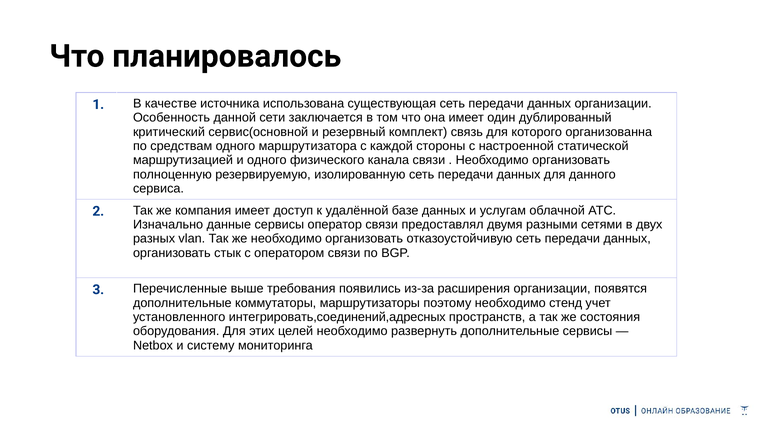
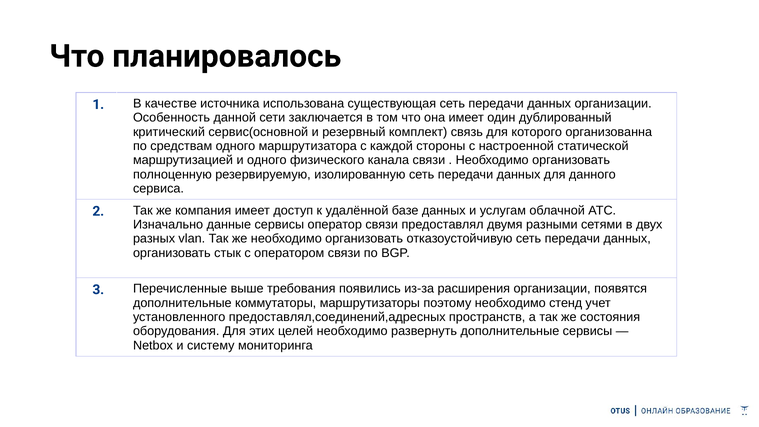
интегрировать,соединений,адресных: интегрировать,соединений,адресных -> предоставлял,соединений,адресных (337, 317)
